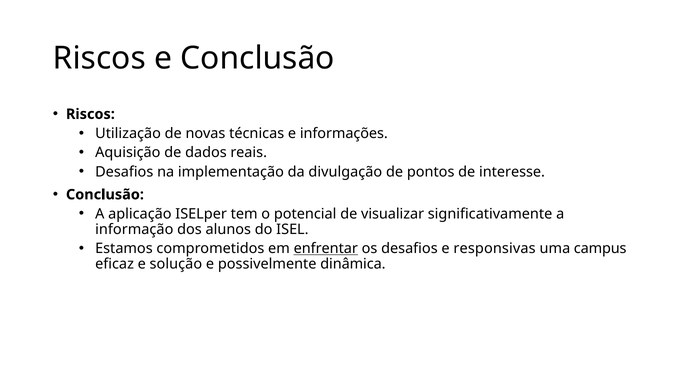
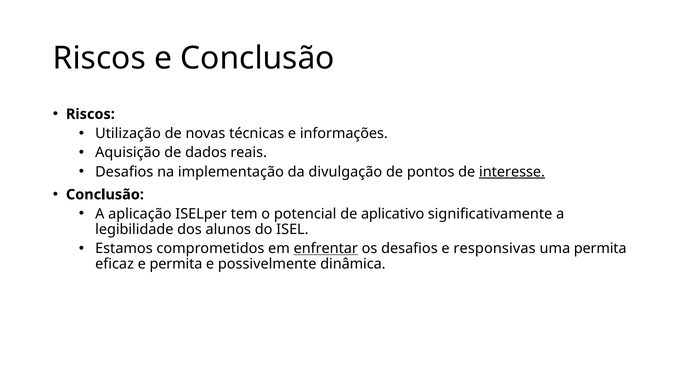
interesse underline: none -> present (512, 172)
visualizar: visualizar -> aplicativo (393, 214)
informação: informação -> legibilidade (134, 230)
uma campus: campus -> permita (600, 249)
e solução: solução -> permita (176, 264)
